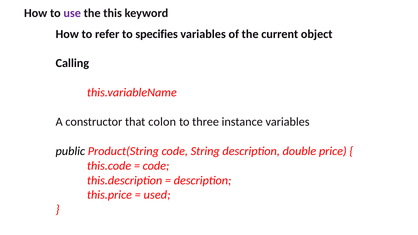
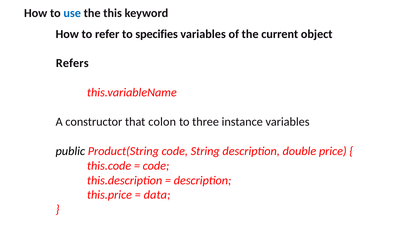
use colour: purple -> blue (72, 13)
Calling: Calling -> Refers (72, 63)
used: used -> data (157, 195)
